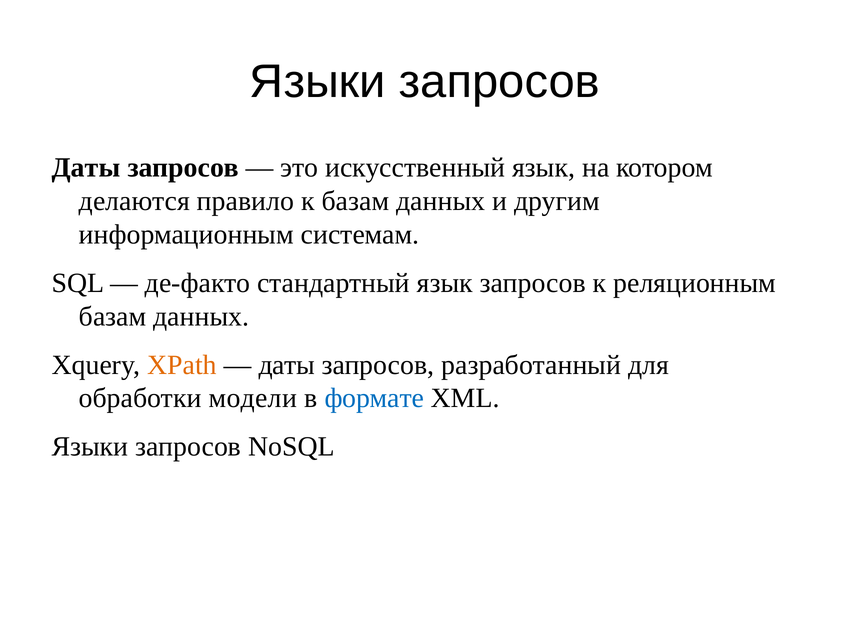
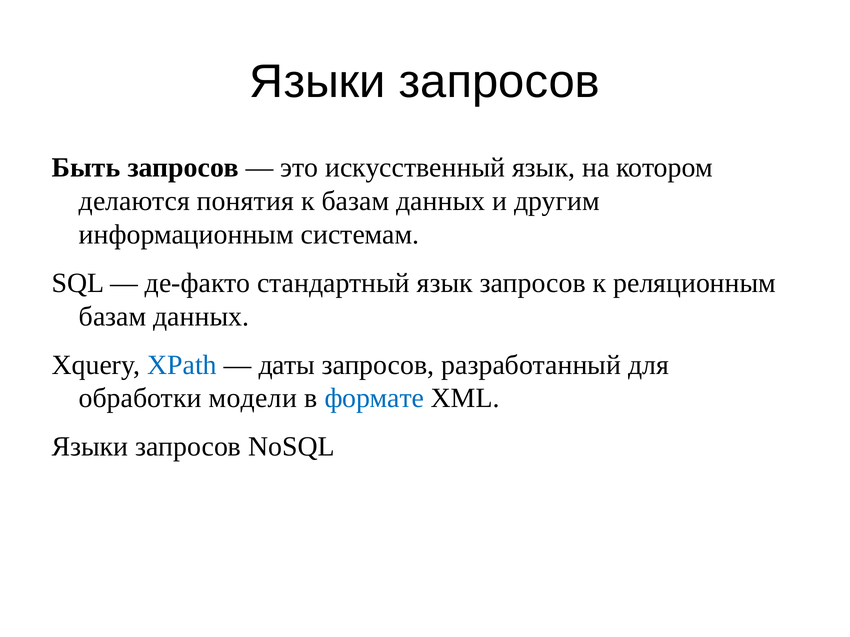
Даты: Даты -> Быть (86, 168)
правило: правило -> понятия (245, 201)
XPath colour: orange -> blue (182, 365)
